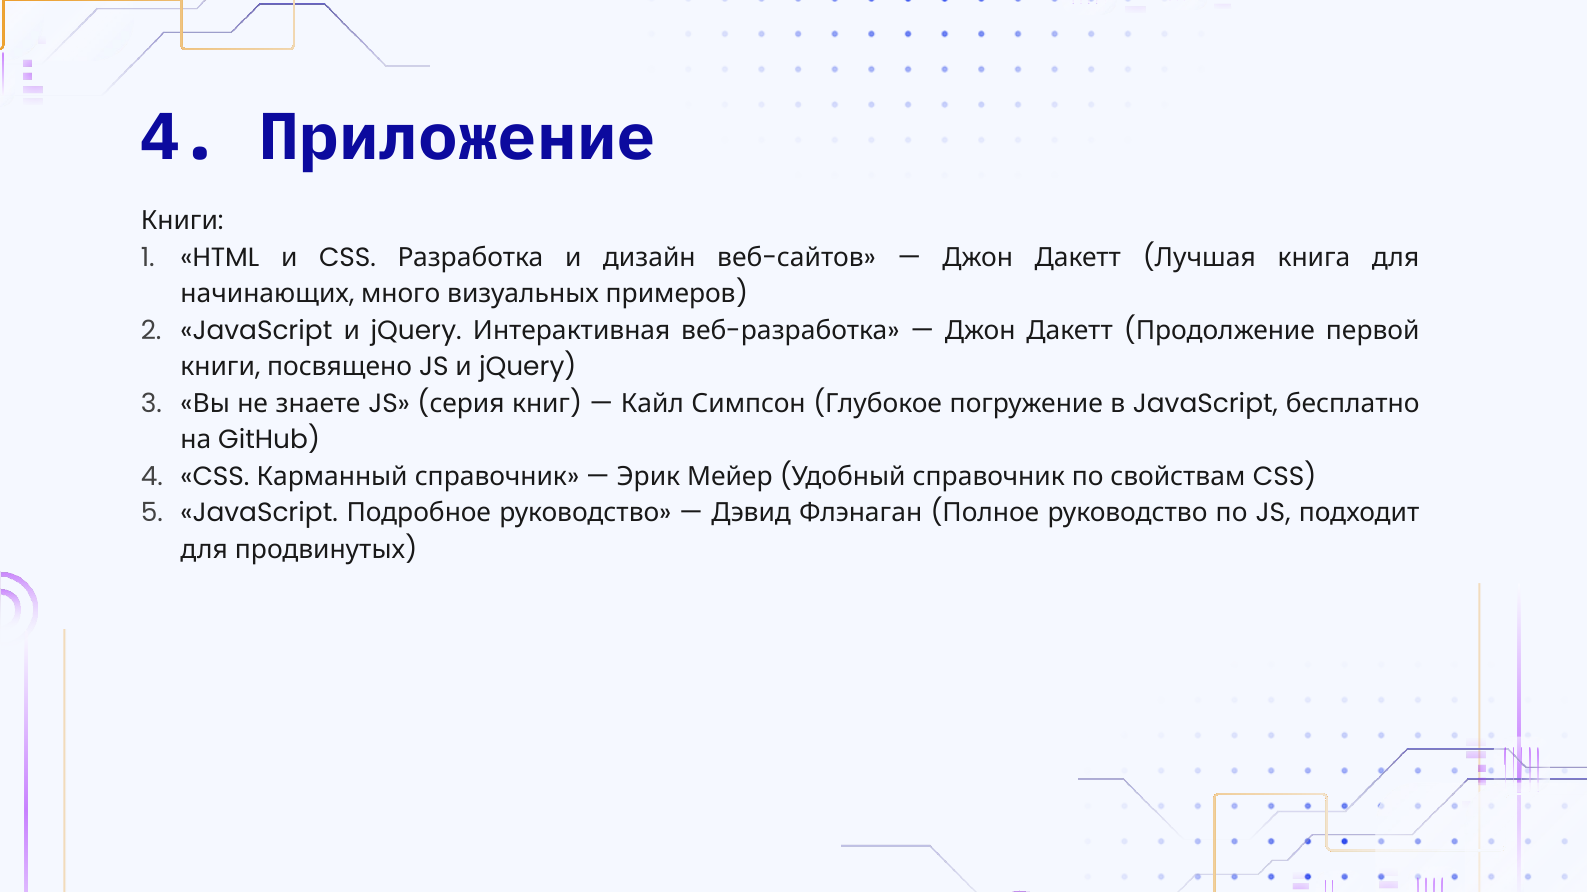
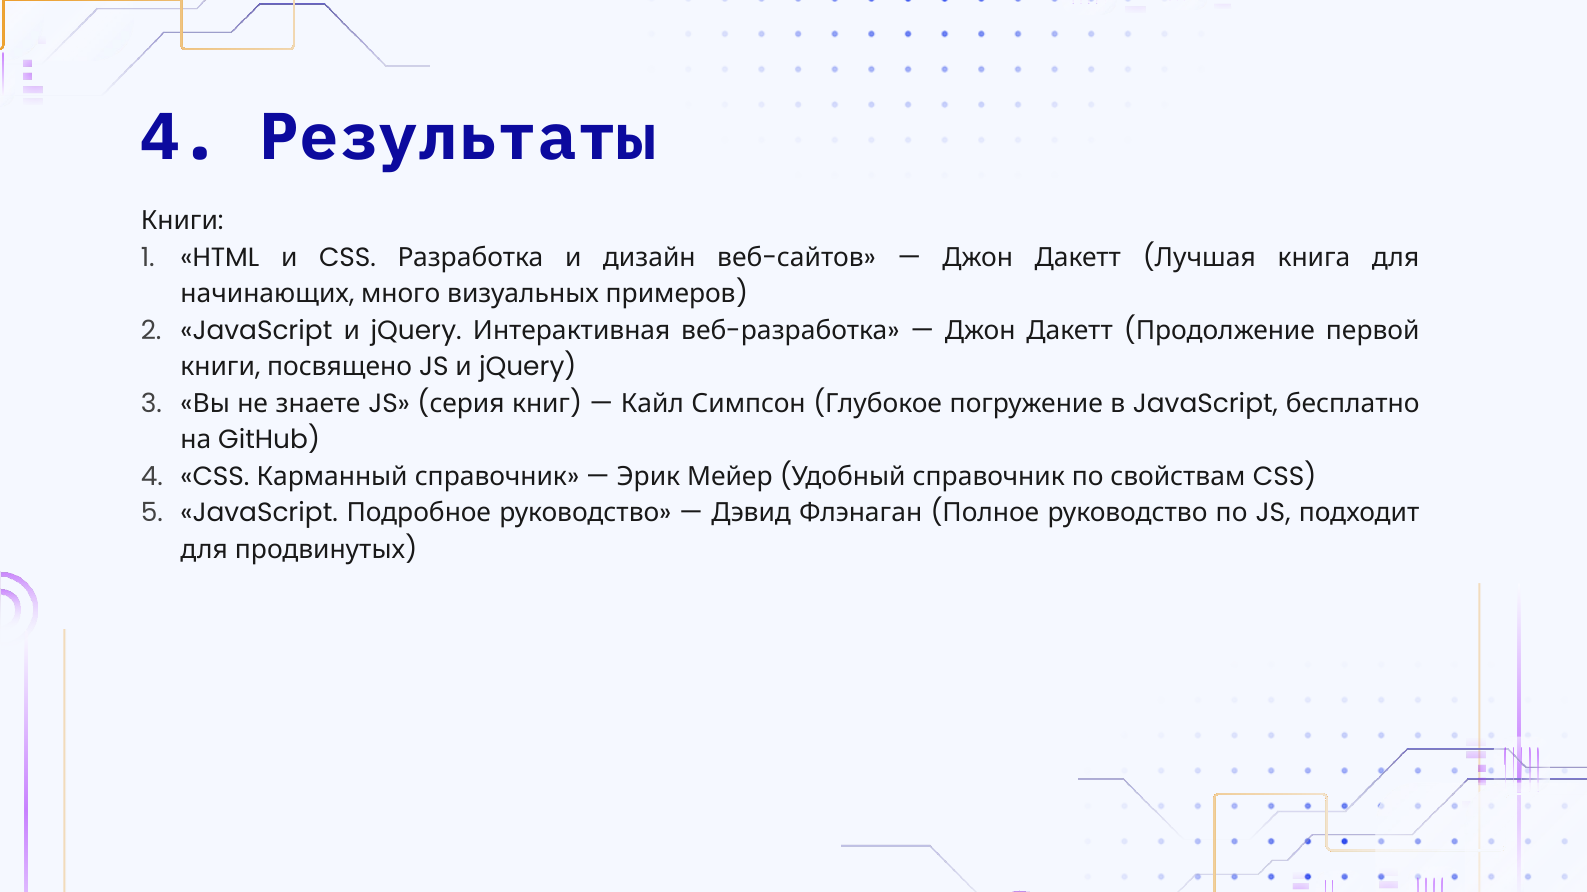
Приложение: Приложение -> Результаты (458, 137)
